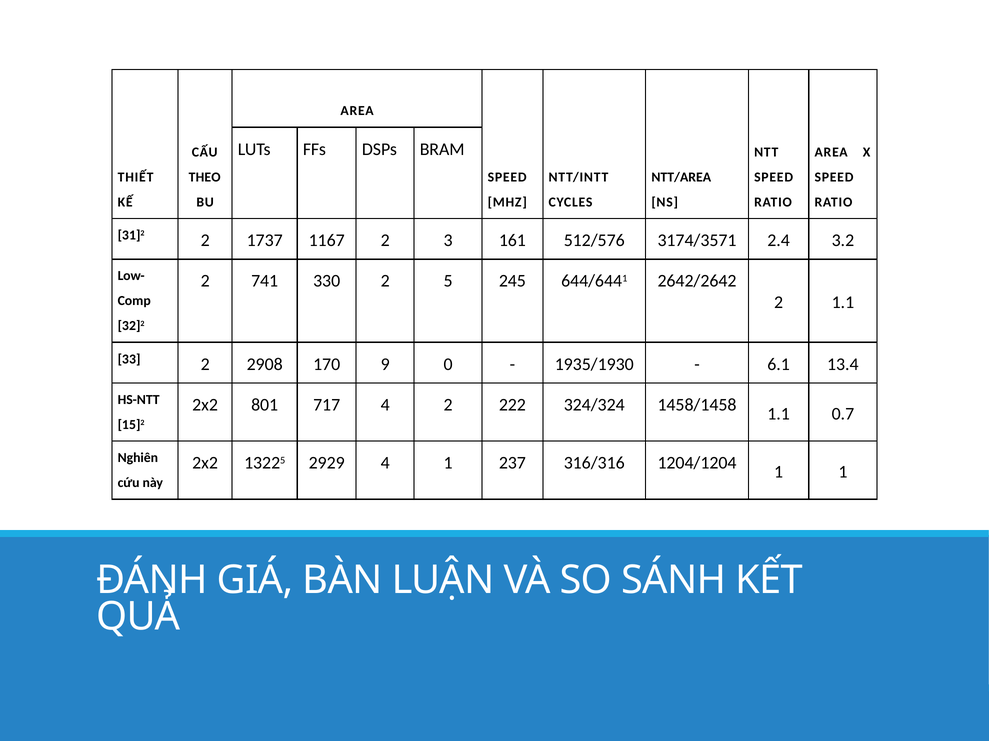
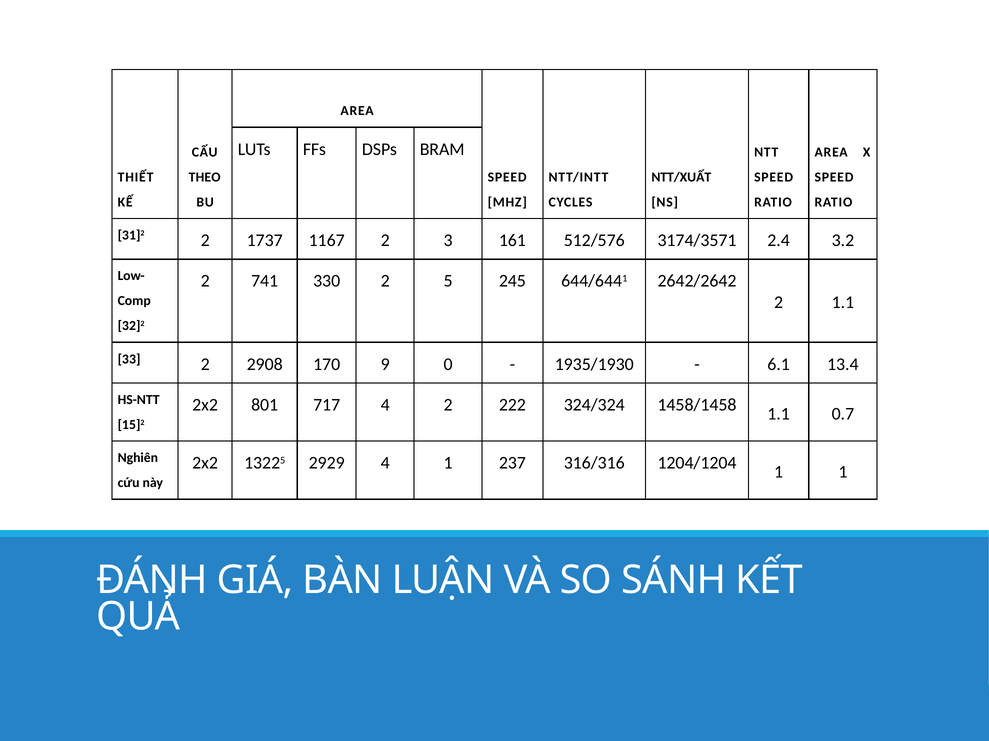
NTT/AREA: NTT/AREA -> NTT/XUẤT (681, 177)
